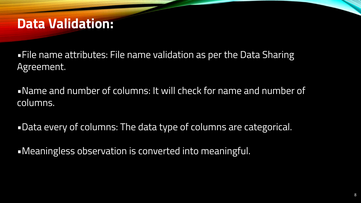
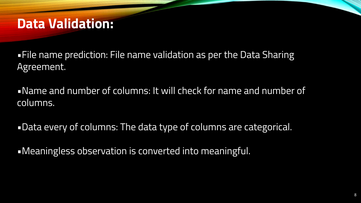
attributes: attributes -> prediction (86, 55)
